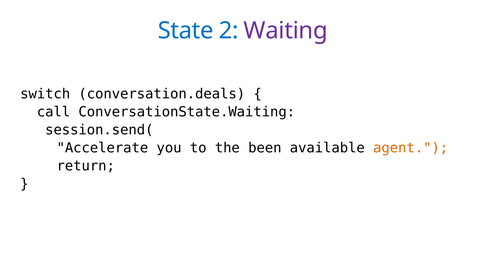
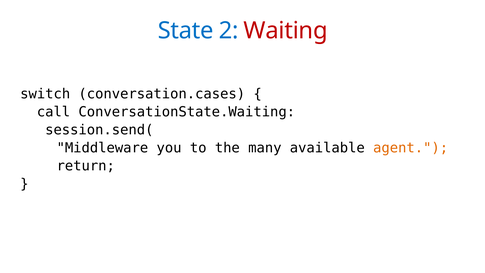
Waiting colour: purple -> red (286, 31)
conversation.deals: conversation.deals -> conversation.cases (162, 94)
Accelerate: Accelerate -> Middleware (102, 148)
been: been -> many (265, 148)
